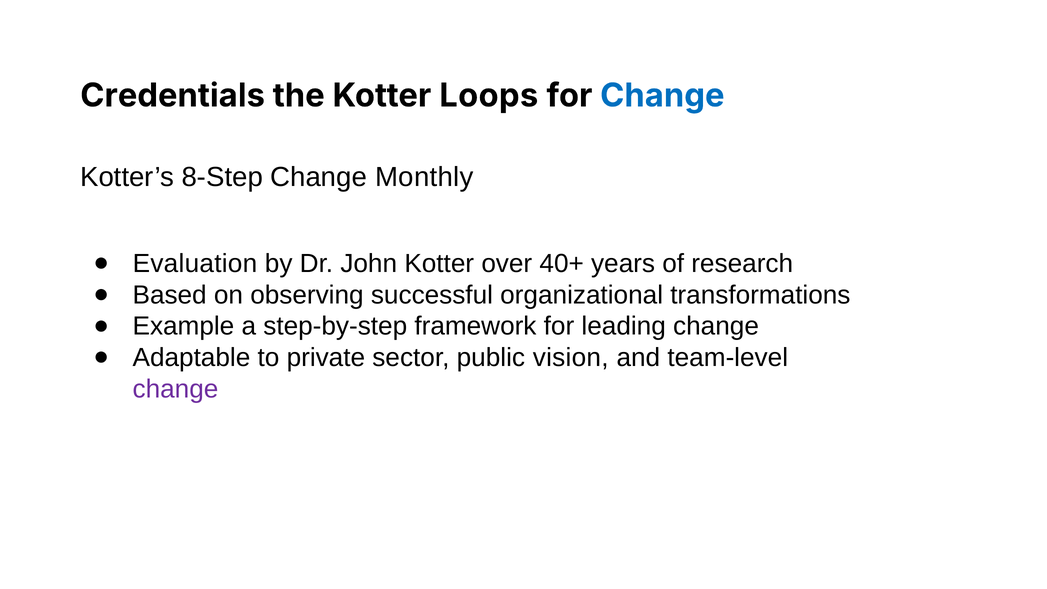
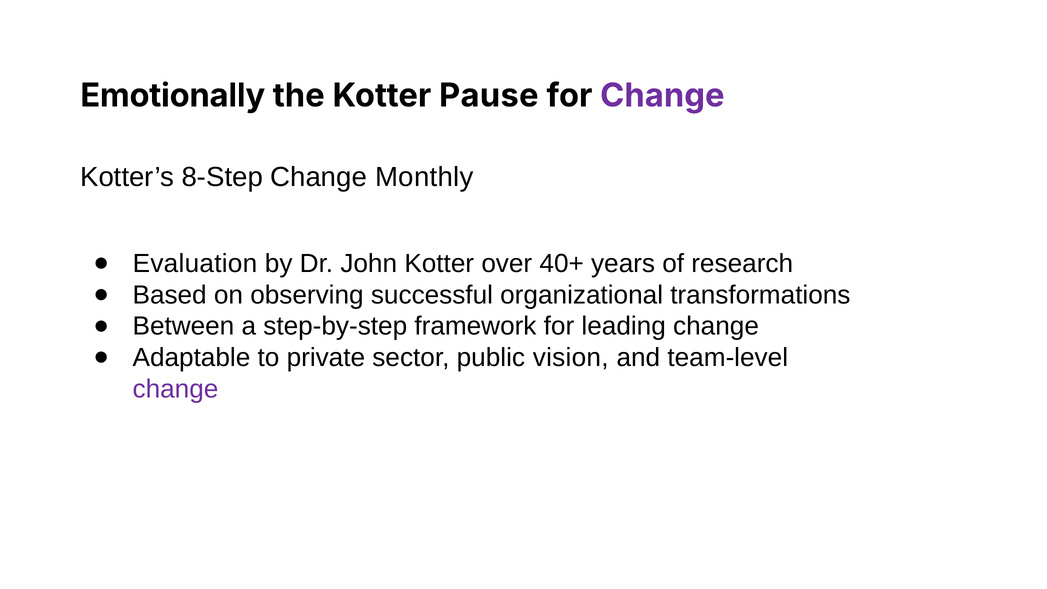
Credentials: Credentials -> Emotionally (173, 96)
Loops: Loops -> Pause (489, 96)
Change colour: blue -> purple (662, 96)
Example: Example -> Between (183, 326)
